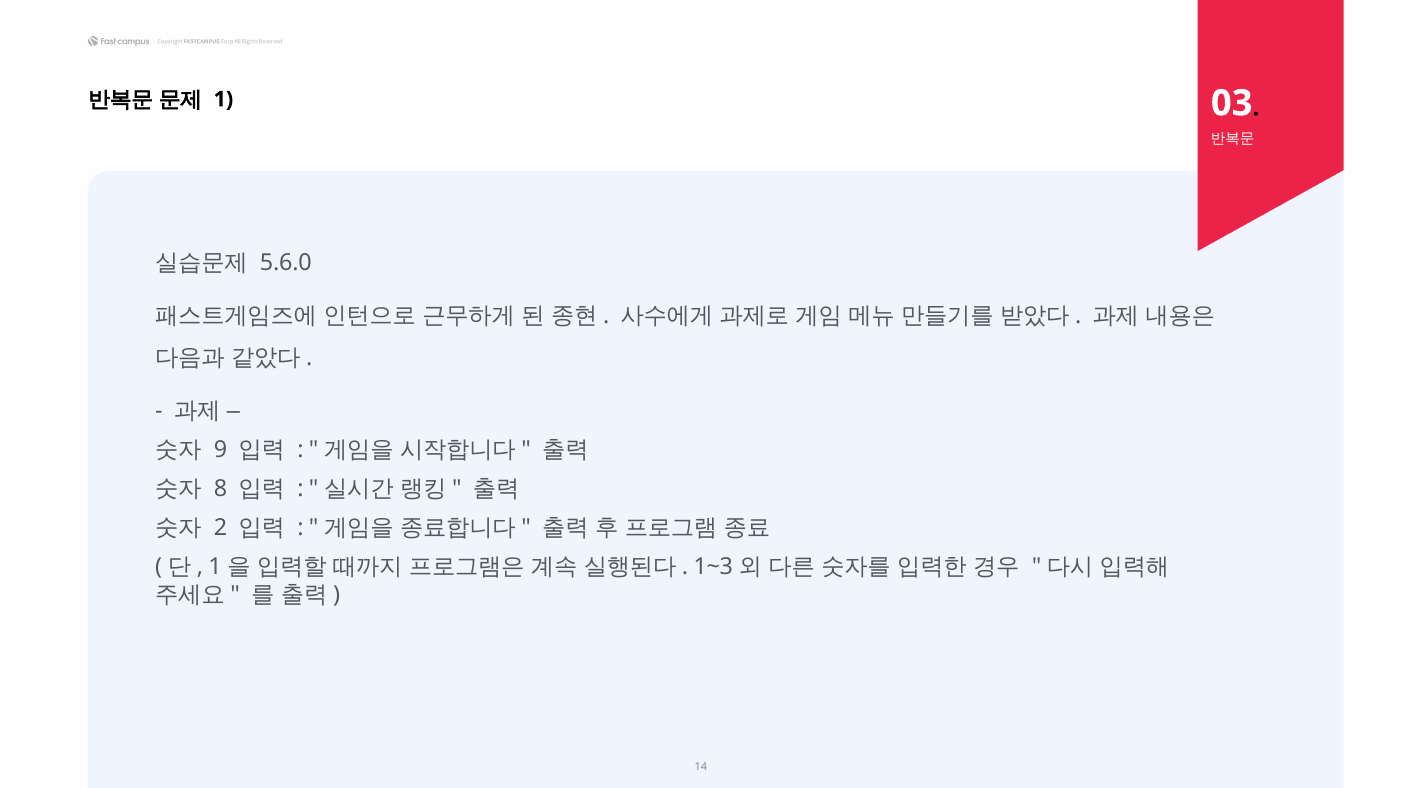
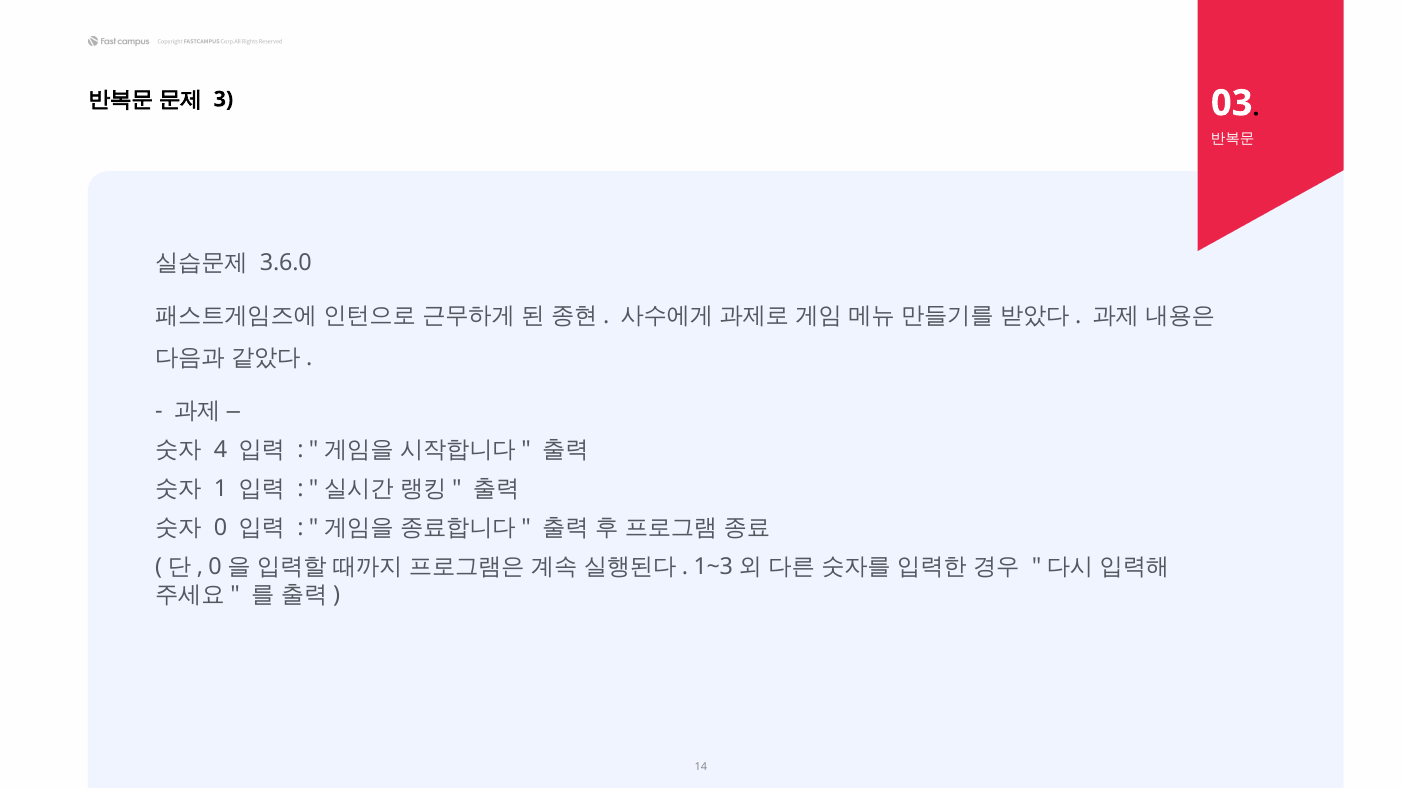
1: 1 -> 3 (223, 99)
5.6.0: 5.6.0 -> 3.6.0 (286, 263)
9: 9 -> 4 (221, 450)
8: 8 -> 1 (221, 489)
2: 2 -> 0 (221, 528)
1: 1 -> 0 (215, 567)
